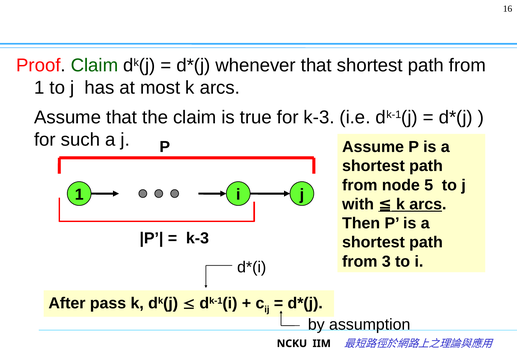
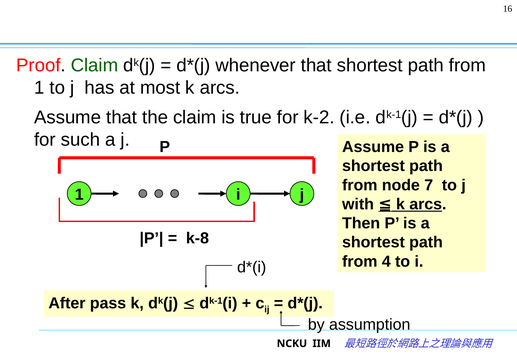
for k-3: k-3 -> k-2 (319, 117)
5: 5 -> 7 (429, 185)
k-3: k-3 -> k-8 (197, 238)
3: 3 -> 4 (386, 261)
